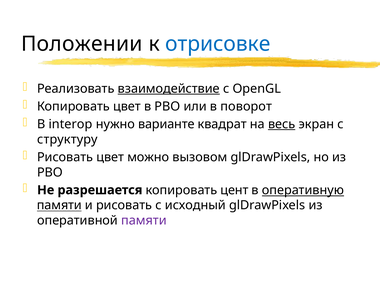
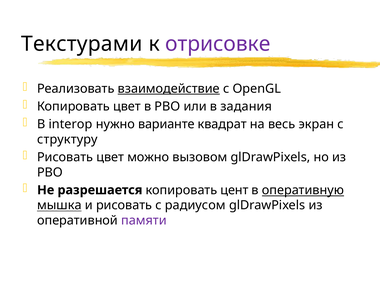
Положении: Положении -> Текстурами (82, 44)
отрисовке colour: blue -> purple (218, 44)
поворот: поворот -> задания (246, 106)
весь underline: present -> none (282, 124)
памяти: памяти -> мышка (59, 205)
исходный: исходный -> радиусом (195, 205)
